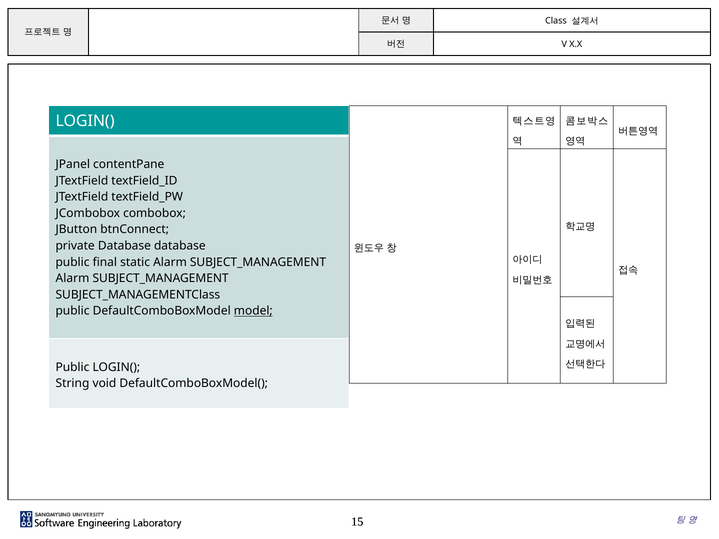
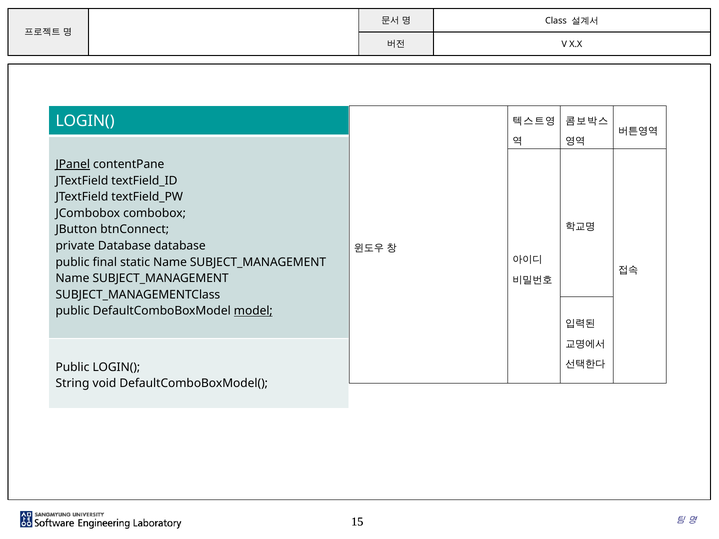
JPanel underline: none -> present (73, 164)
static Alarm: Alarm -> Name (170, 262)
Alarm: Alarm -> Name (72, 279)
